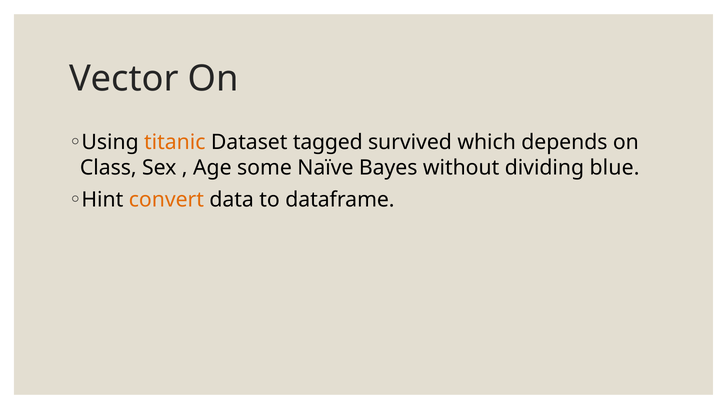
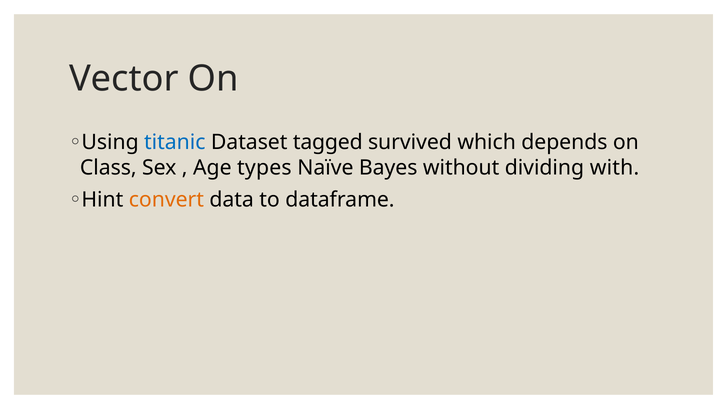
titanic colour: orange -> blue (175, 142)
some: some -> types (264, 168)
blue: blue -> with (614, 168)
